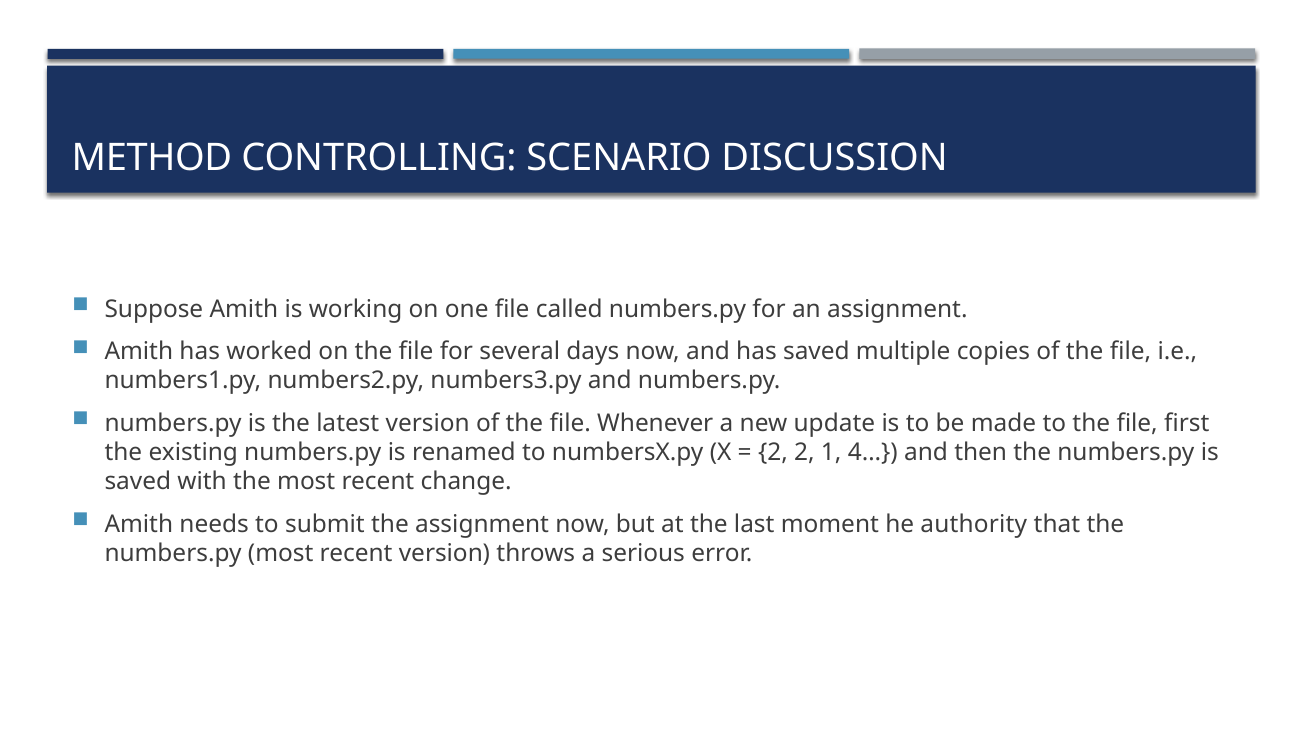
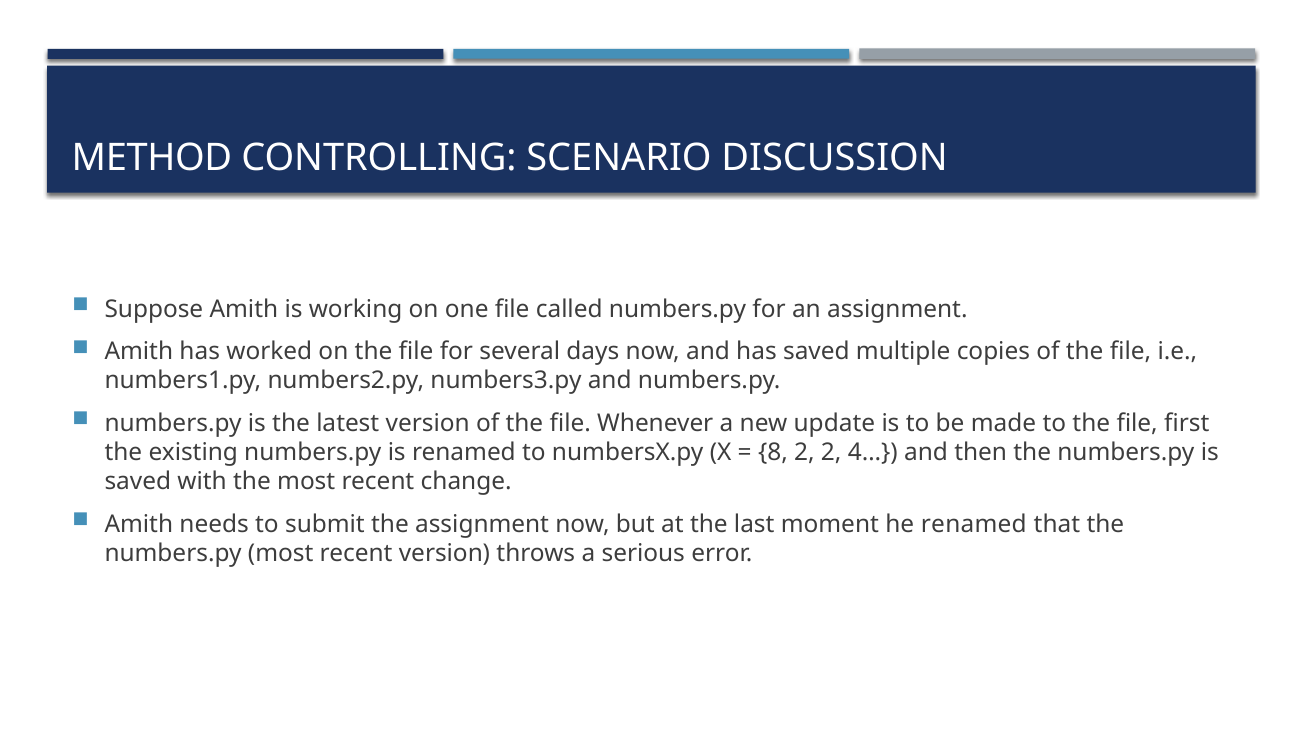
2: 2 -> 8 (773, 452)
2 1: 1 -> 2 (831, 452)
he authority: authority -> renamed (974, 524)
